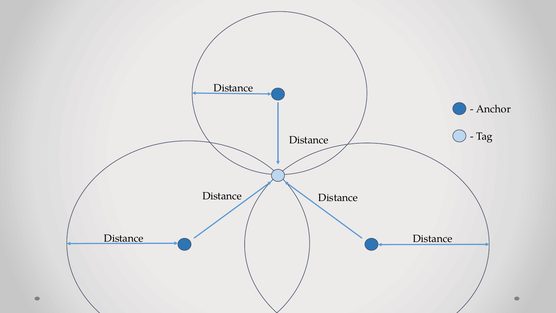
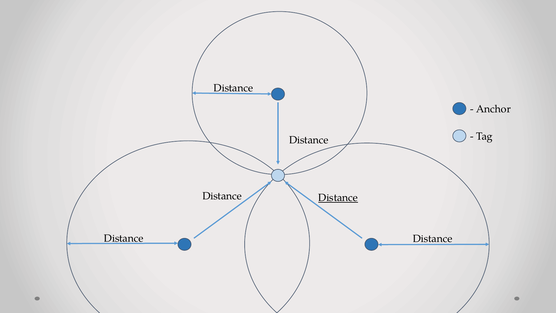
Distance underline: none -> present (338, 198)
